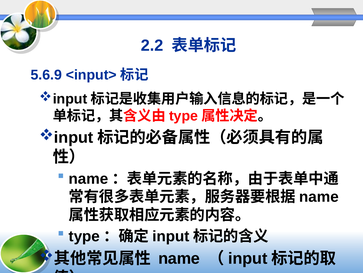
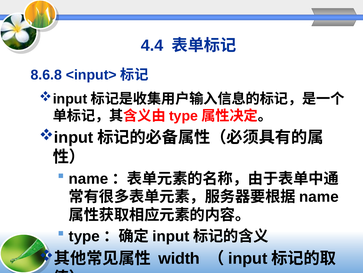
2.2: 2.2 -> 4.4 (152, 45)
5.6.9: 5.6.9 -> 8.6.8 (46, 75)
name: name -> width (179, 258)
